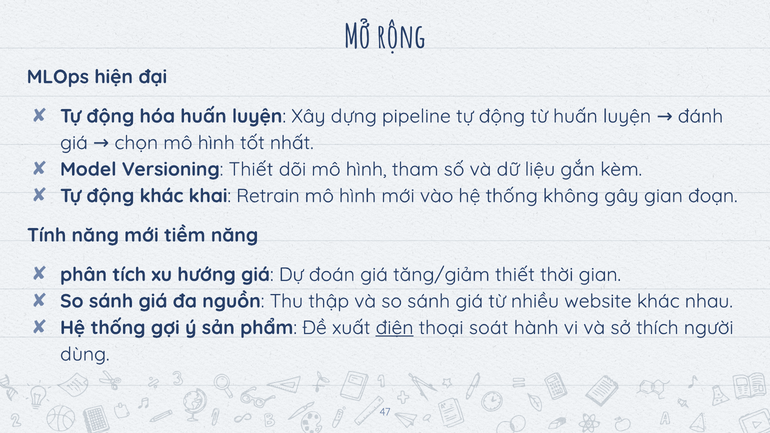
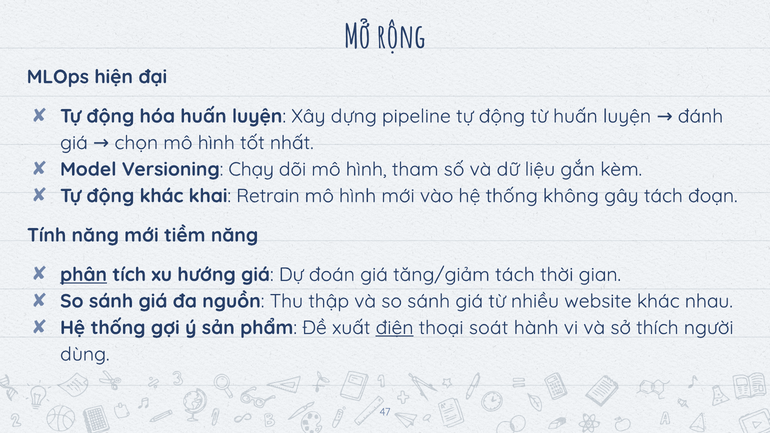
Versioning Thiết: Thiết -> Chạy (251, 169)
gây gian: gian -> tách (663, 196)
phân underline: none -> present (84, 275)
tăng/giảm thiết: thiết -> tách (515, 275)
